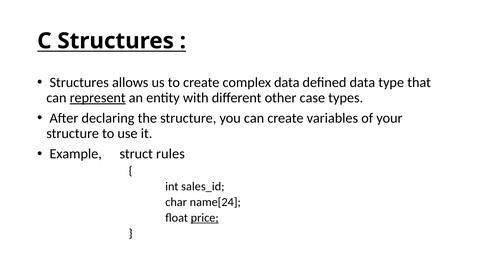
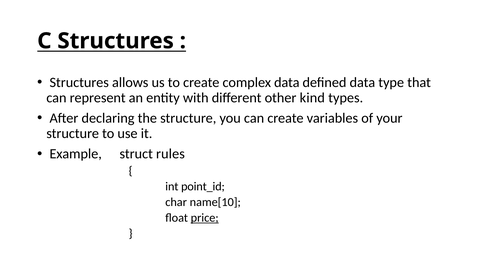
represent underline: present -> none (98, 98)
case: case -> kind (312, 98)
sales_id: sales_id -> point_id (203, 187)
name[24: name[24 -> name[10 (215, 202)
